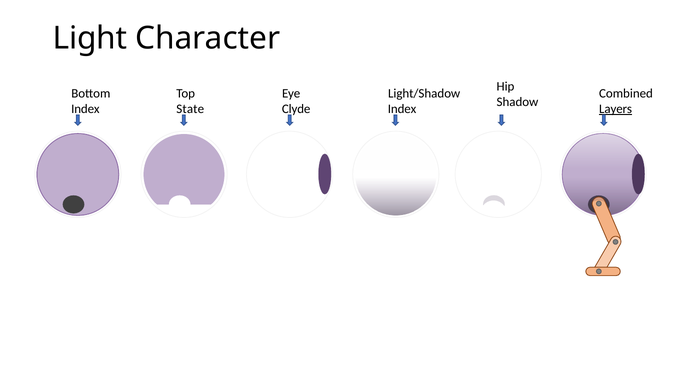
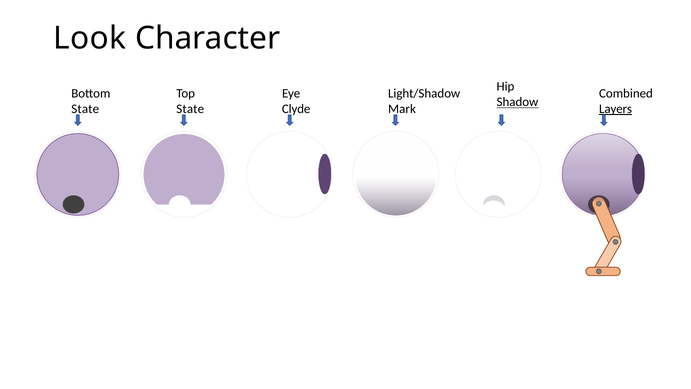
Light: Light -> Look (90, 38)
Shadow underline: none -> present (517, 102)
Index: Index -> State (85, 109)
Index: Index -> Mark (402, 109)
